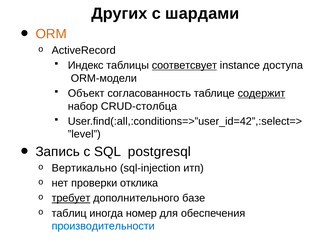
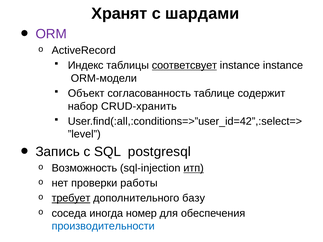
Других: Других -> Хранят (119, 14)
ORM colour: orange -> purple (51, 34)
instance доступа: доступа -> instance (283, 65)
содержит underline: present -> none (261, 93)
CRUD-столбца: CRUD-столбца -> CRUD-хранить (139, 106)
Вертикально: Вертикально -> Возможность (84, 168)
итп underline: none -> present (194, 168)
отклика: отклика -> работы (139, 183)
базе: базе -> базу (194, 198)
таблиц: таблиц -> соседа (69, 213)
